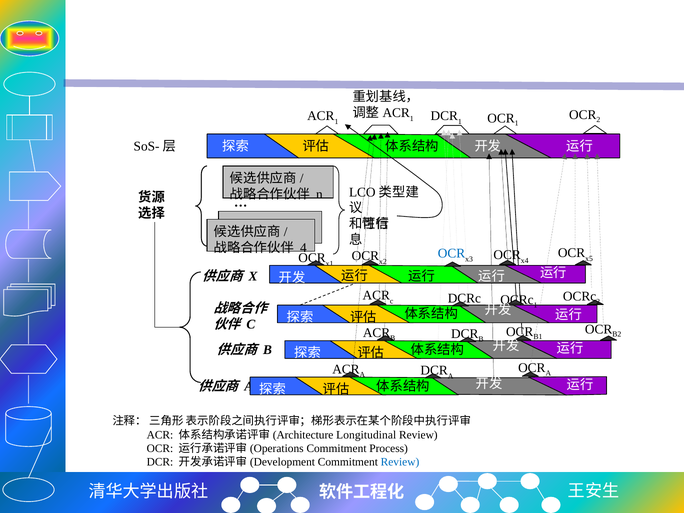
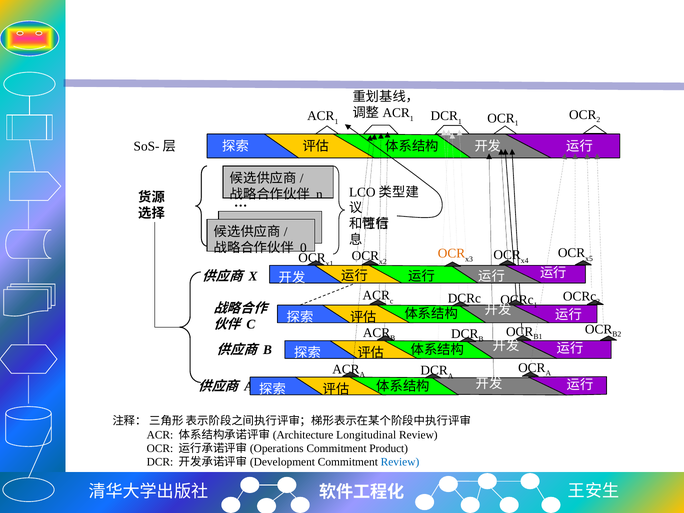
4: 4 -> 0 (303, 248)
OCR colour: blue -> orange (452, 253)
Process: Process -> Product (389, 448)
